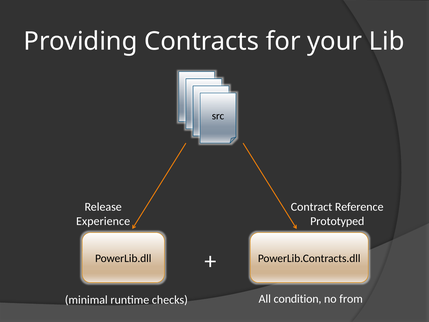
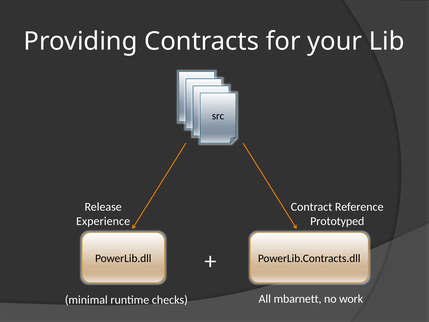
condition: condition -> mbarnett (298, 299)
from: from -> work (351, 299)
